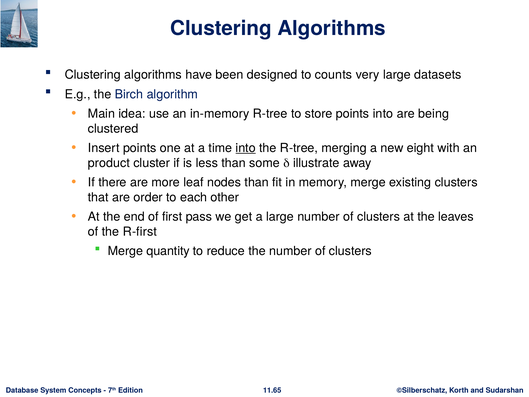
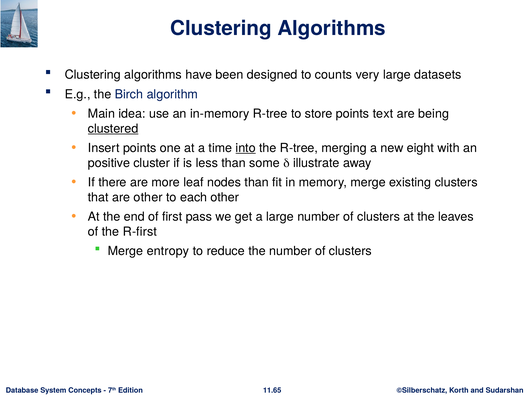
points into: into -> text (383, 114)
clustered underline: none -> present (113, 129)
product: product -> positive (109, 163)
are order: order -> other (148, 197)
quantity: quantity -> entropy (168, 251)
